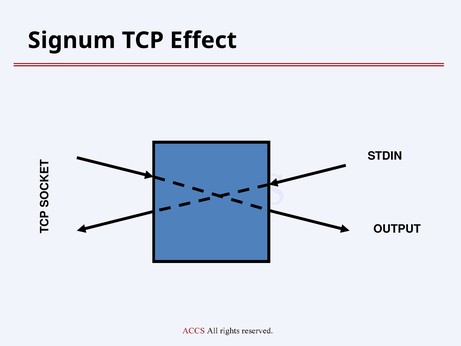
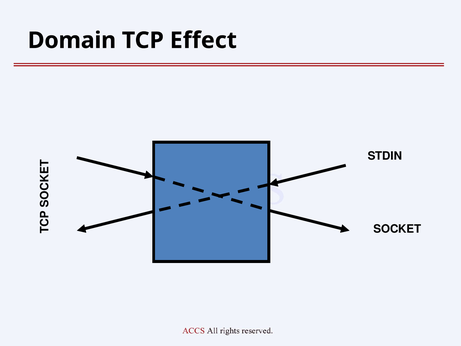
Signum: Signum -> Domain (72, 40)
OUTPUT: OUTPUT -> SOCKET (397, 229)
